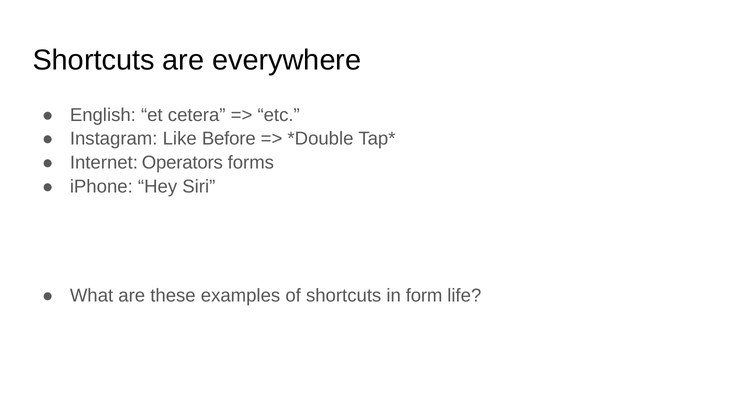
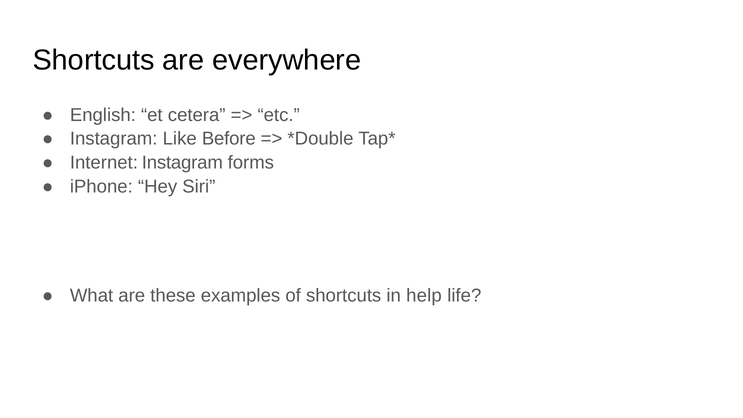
Internet Operators: Operators -> Instagram (182, 163)
form: form -> help (424, 295)
